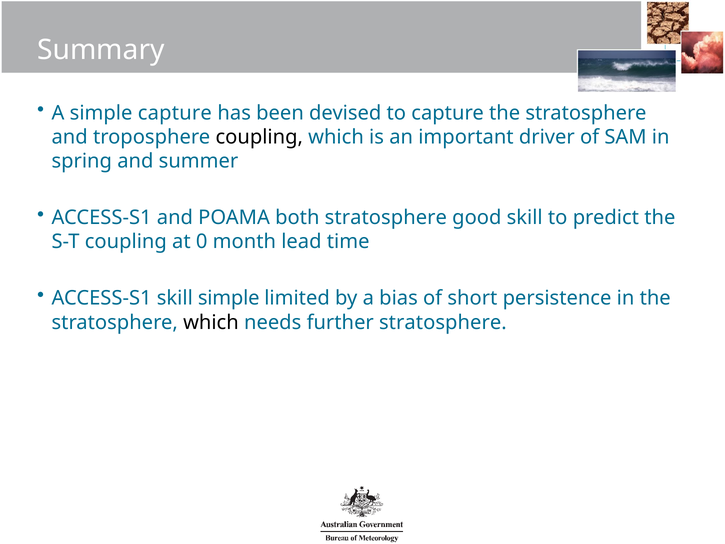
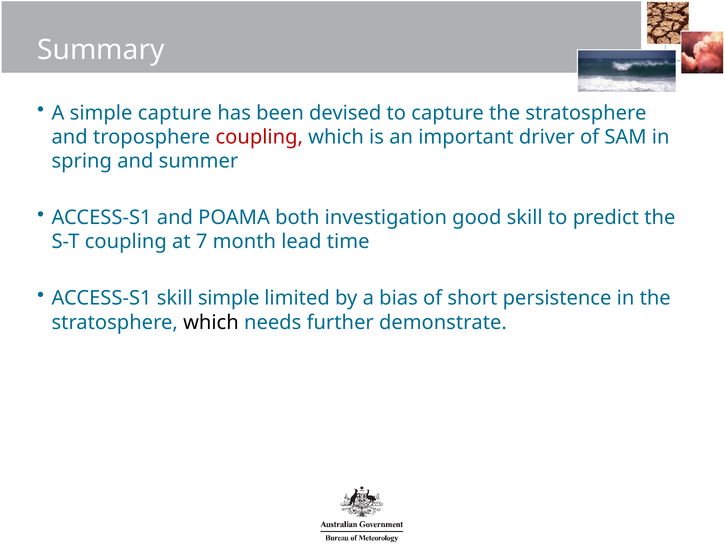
coupling colour: black -> red (259, 137)
both stratosphere: stratosphere -> investigation (386, 218)
0: 0 -> 7 (202, 242)
further stratosphere: stratosphere -> demonstrate (443, 322)
